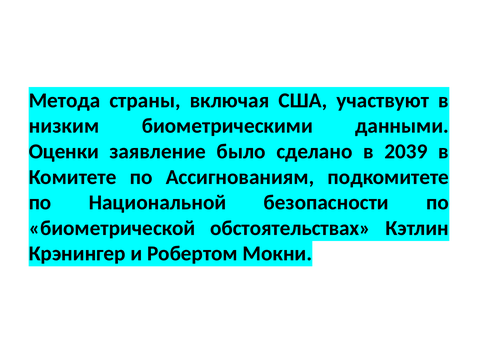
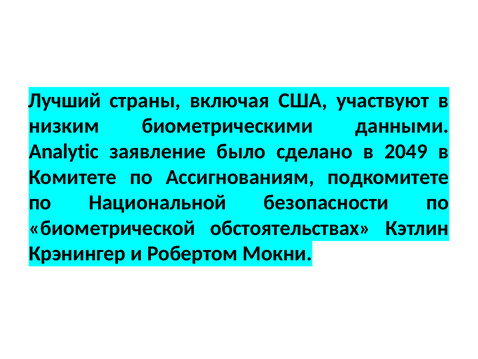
Метода: Метода -> Лучший (65, 100)
Оценки: Оценки -> Analytic (64, 151)
2039: 2039 -> 2049 (406, 151)
